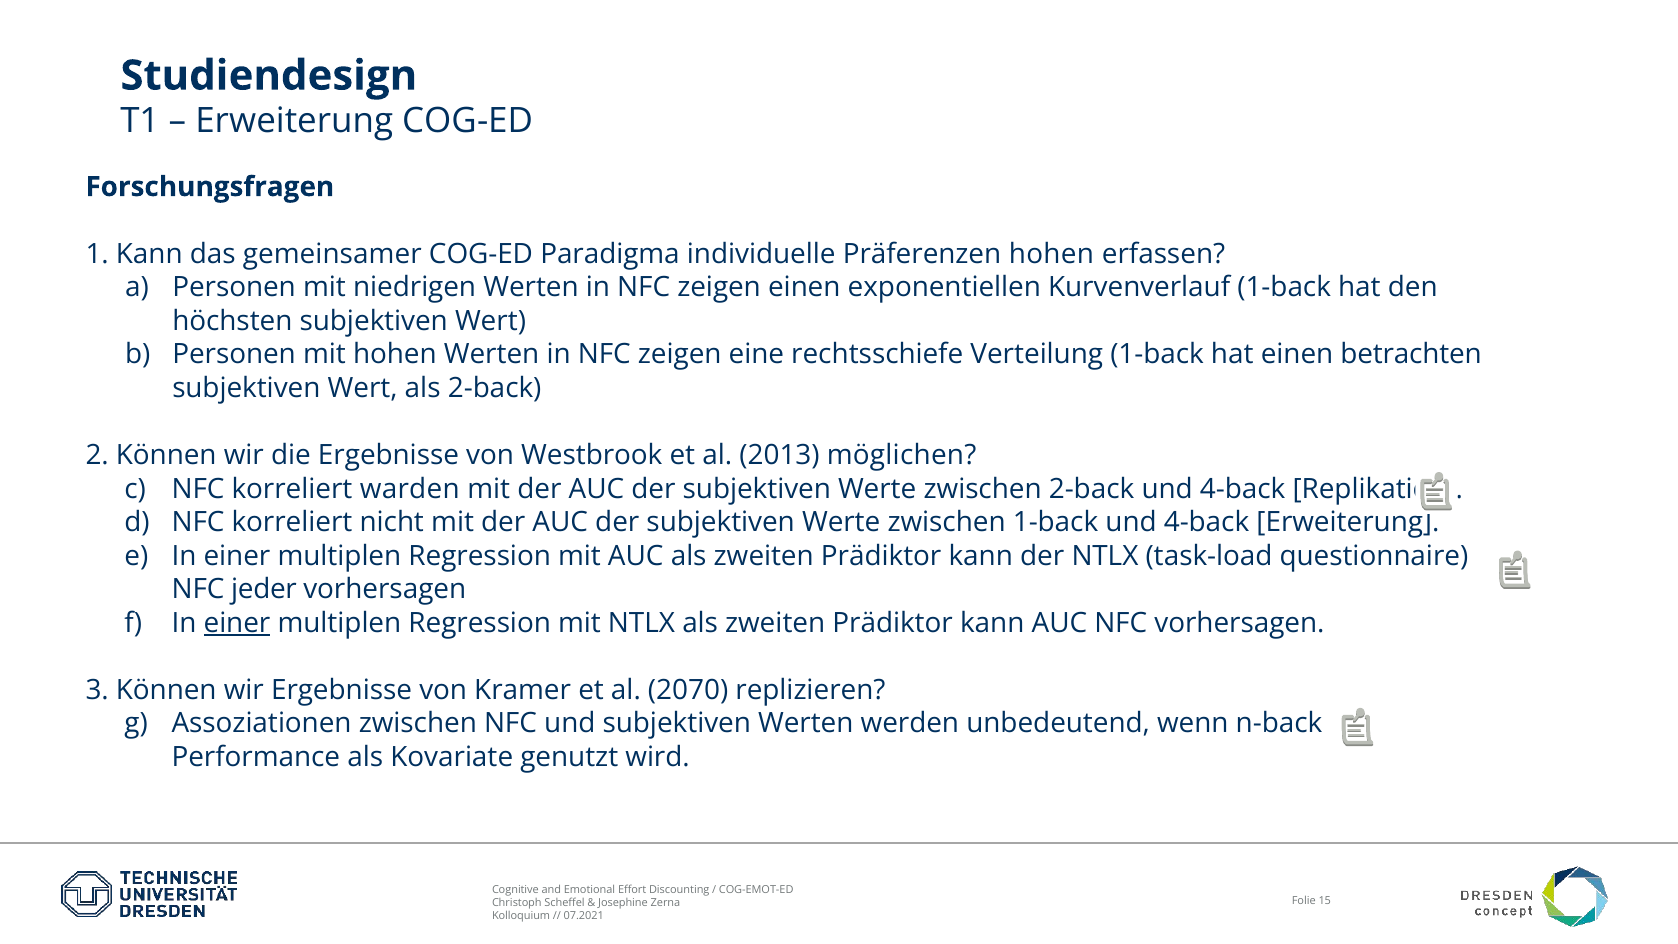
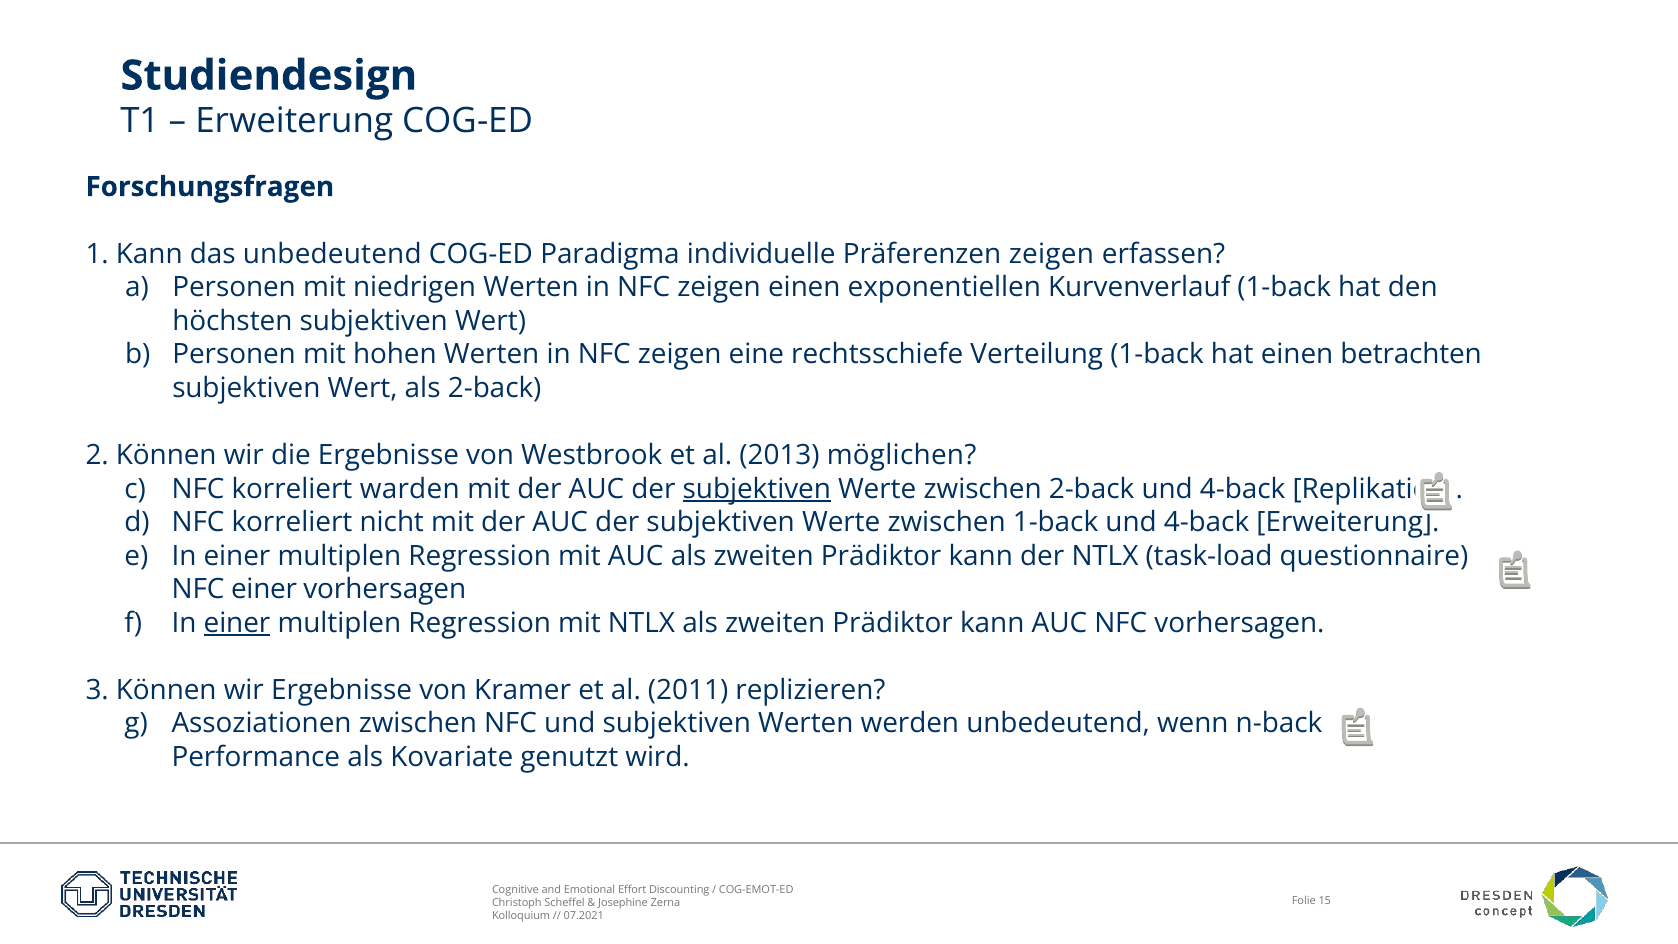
das gemeinsamer: gemeinsamer -> unbedeutend (332, 254)
Präferenzen hohen: hohen -> zeigen (1051, 254)
subjektiven underline: none -> present (757, 489)
NFC jeder: jeder -> einer (264, 589)
2070: 2070 -> 2011 (688, 690)
